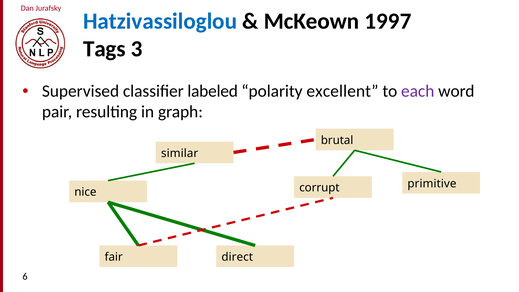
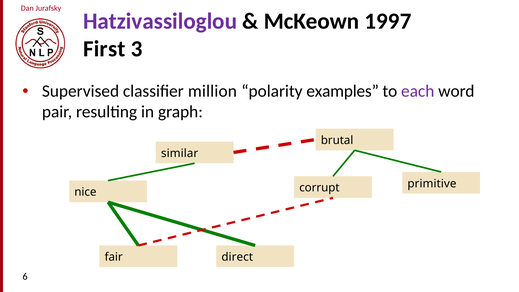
Hatzivassiloglou colour: blue -> purple (160, 21)
Tags: Tags -> First (104, 49)
labeled: labeled -> million (212, 91)
excellent: excellent -> examples (343, 91)
